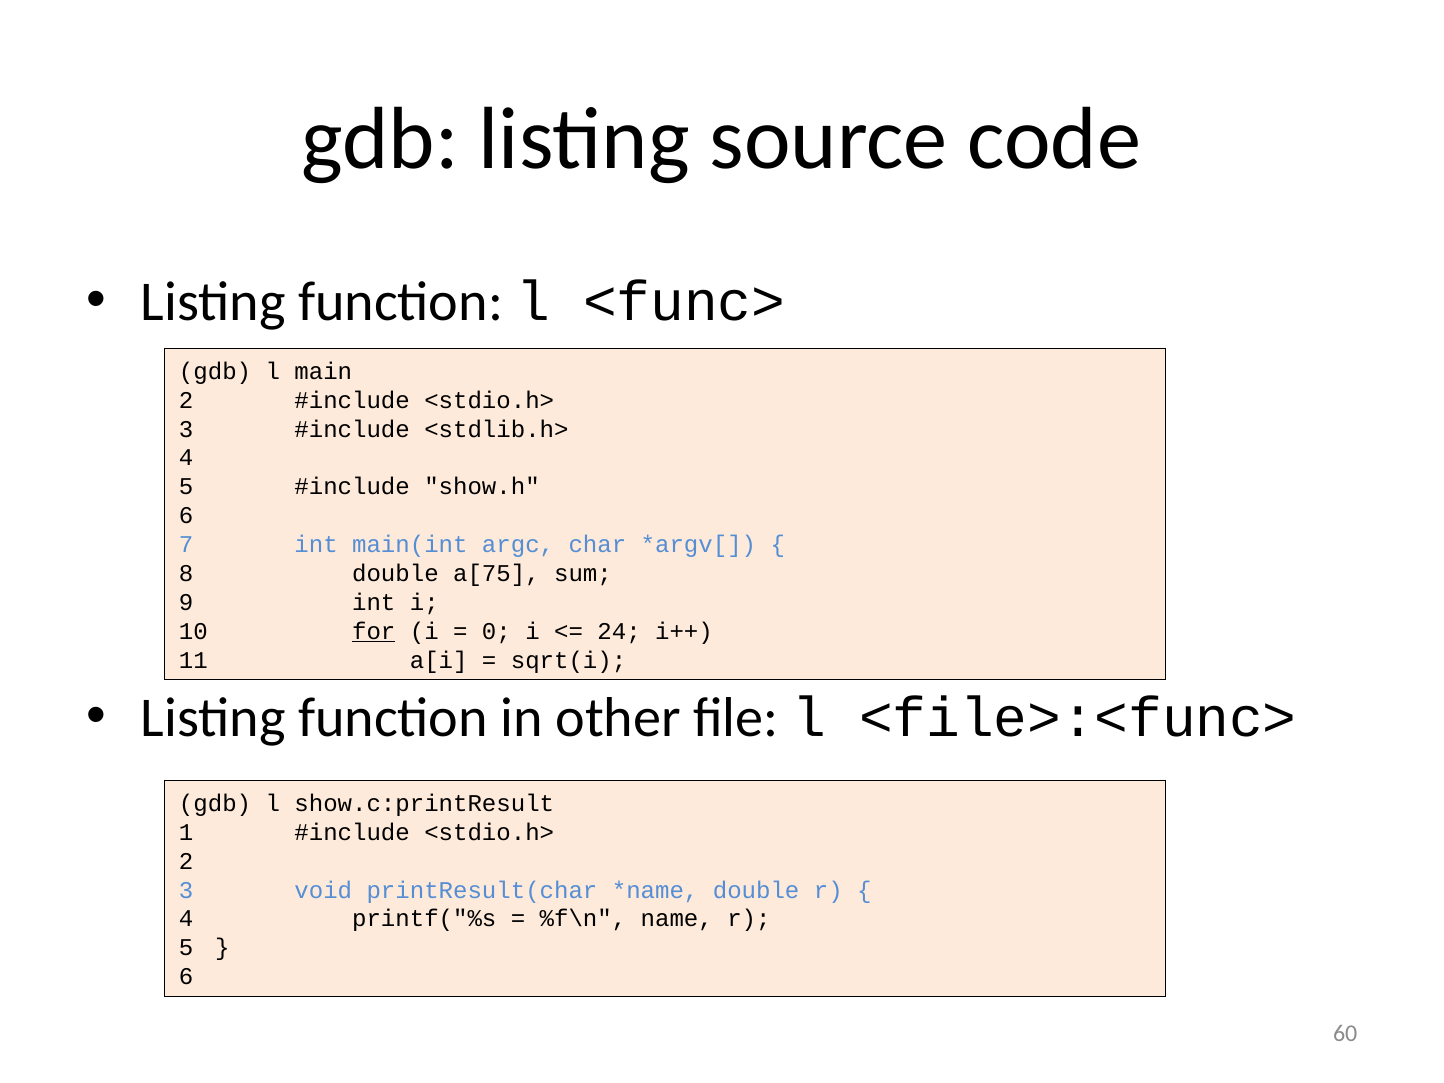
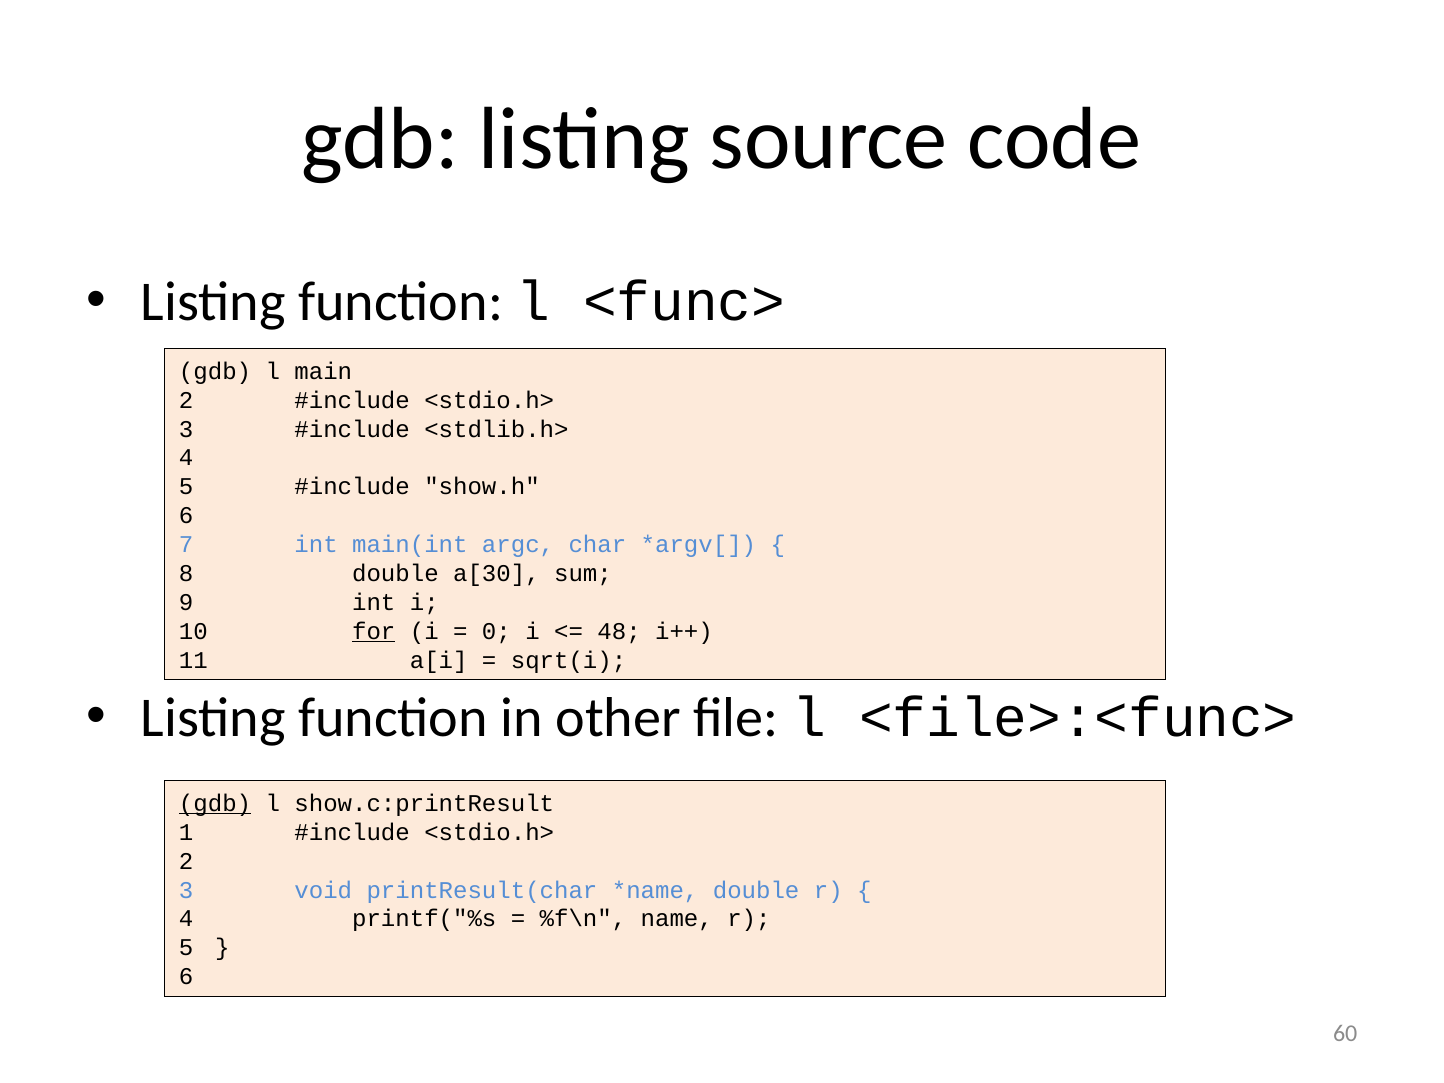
a[75: a[75 -> a[30 (496, 574)
24: 24 -> 48 (619, 631)
gdb underline: none -> present (215, 803)
